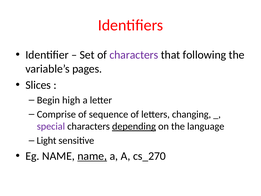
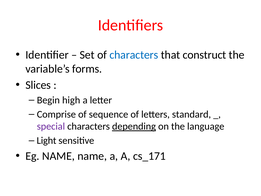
characters colour: purple -> blue (134, 55)
following: following -> construct (205, 55)
pages: pages -> forms (87, 69)
changing: changing -> standard (192, 114)
name underline: present -> none (92, 156)
cs_270: cs_270 -> cs_171 (149, 156)
